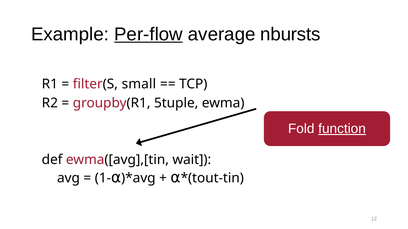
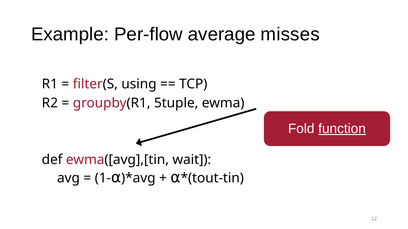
Per-flow underline: present -> none (148, 34)
nbursts: nbursts -> misses (290, 34)
small: small -> using (139, 84)
